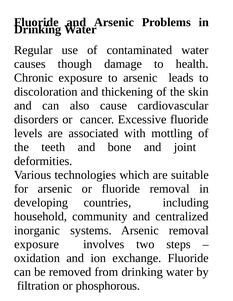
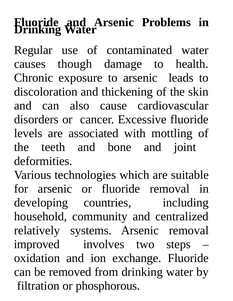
inorganic: inorganic -> relatively (37, 231)
exposure: exposure -> improved (37, 245)
